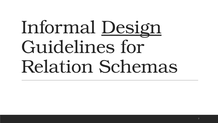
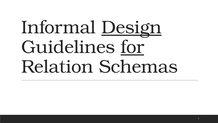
for underline: none -> present (132, 47)
